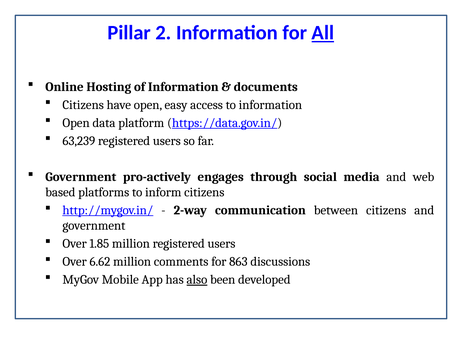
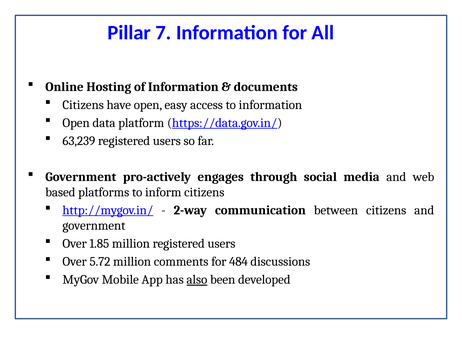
2: 2 -> 7 (164, 33)
All underline: present -> none (323, 33)
6.62: 6.62 -> 5.72 (100, 261)
863: 863 -> 484 (238, 261)
